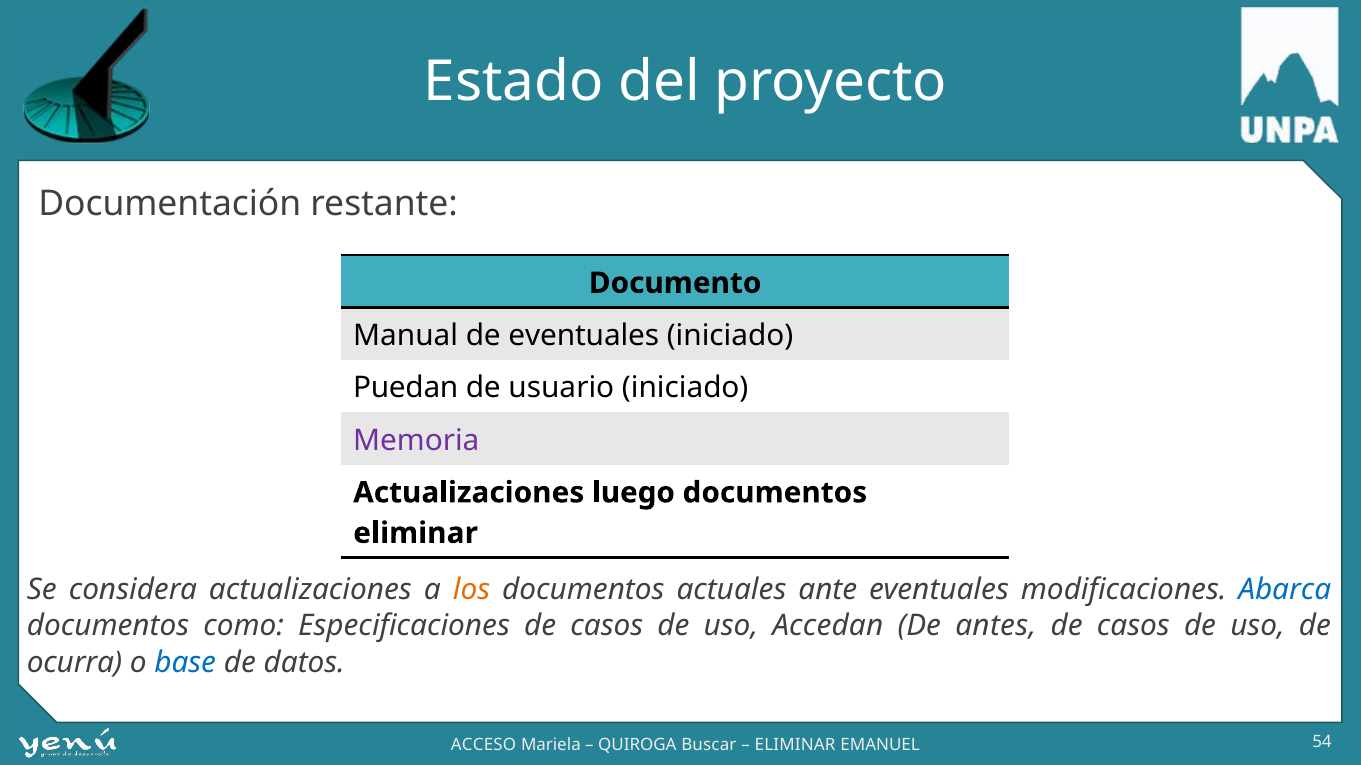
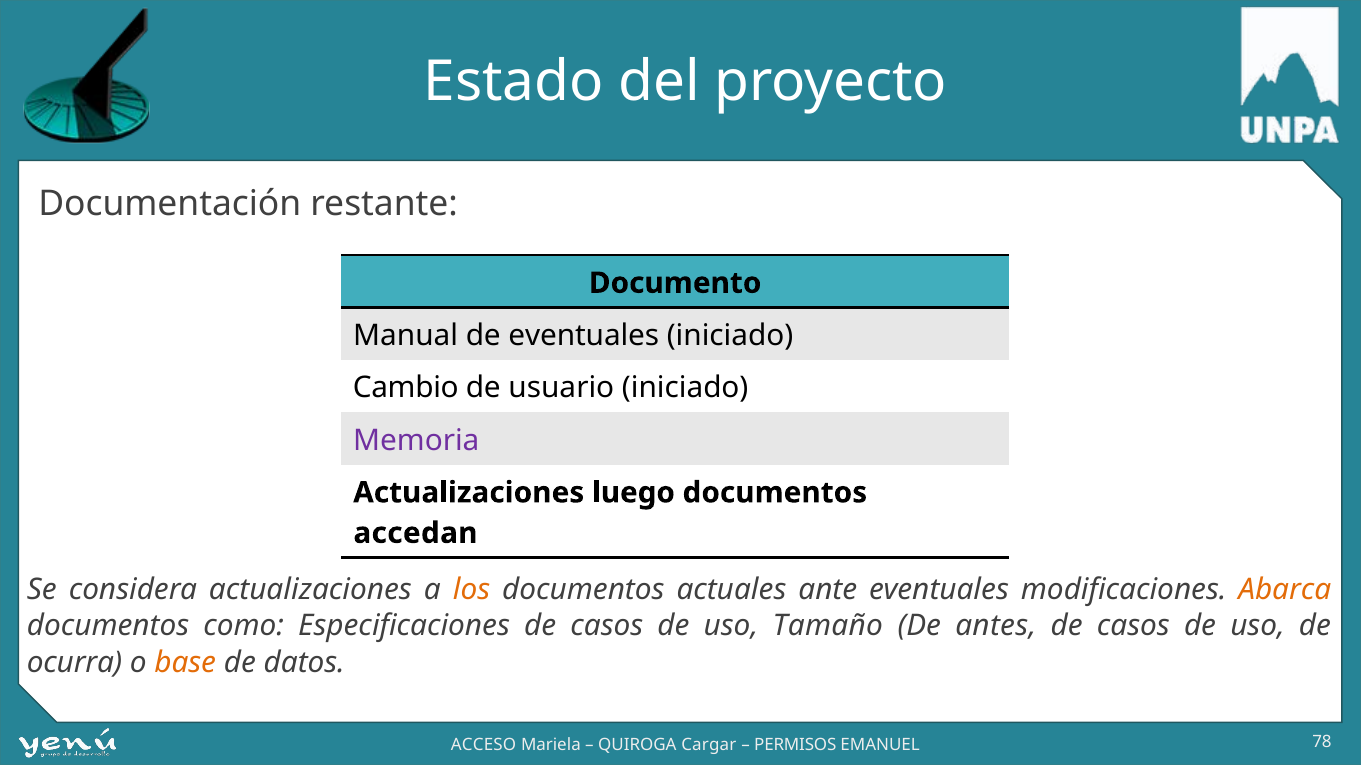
Puedan: Puedan -> Cambio (406, 388)
eliminar: eliminar -> accedan (415, 533)
Abarca colour: blue -> orange (1285, 590)
Accedan: Accedan -> Tamaño (828, 626)
base colour: blue -> orange (185, 663)
Buscar: Buscar -> Cargar (709, 746)
ELIMINAR: ELIMINAR -> PERMISOS (795, 746)
54: 54 -> 78 (1322, 743)
